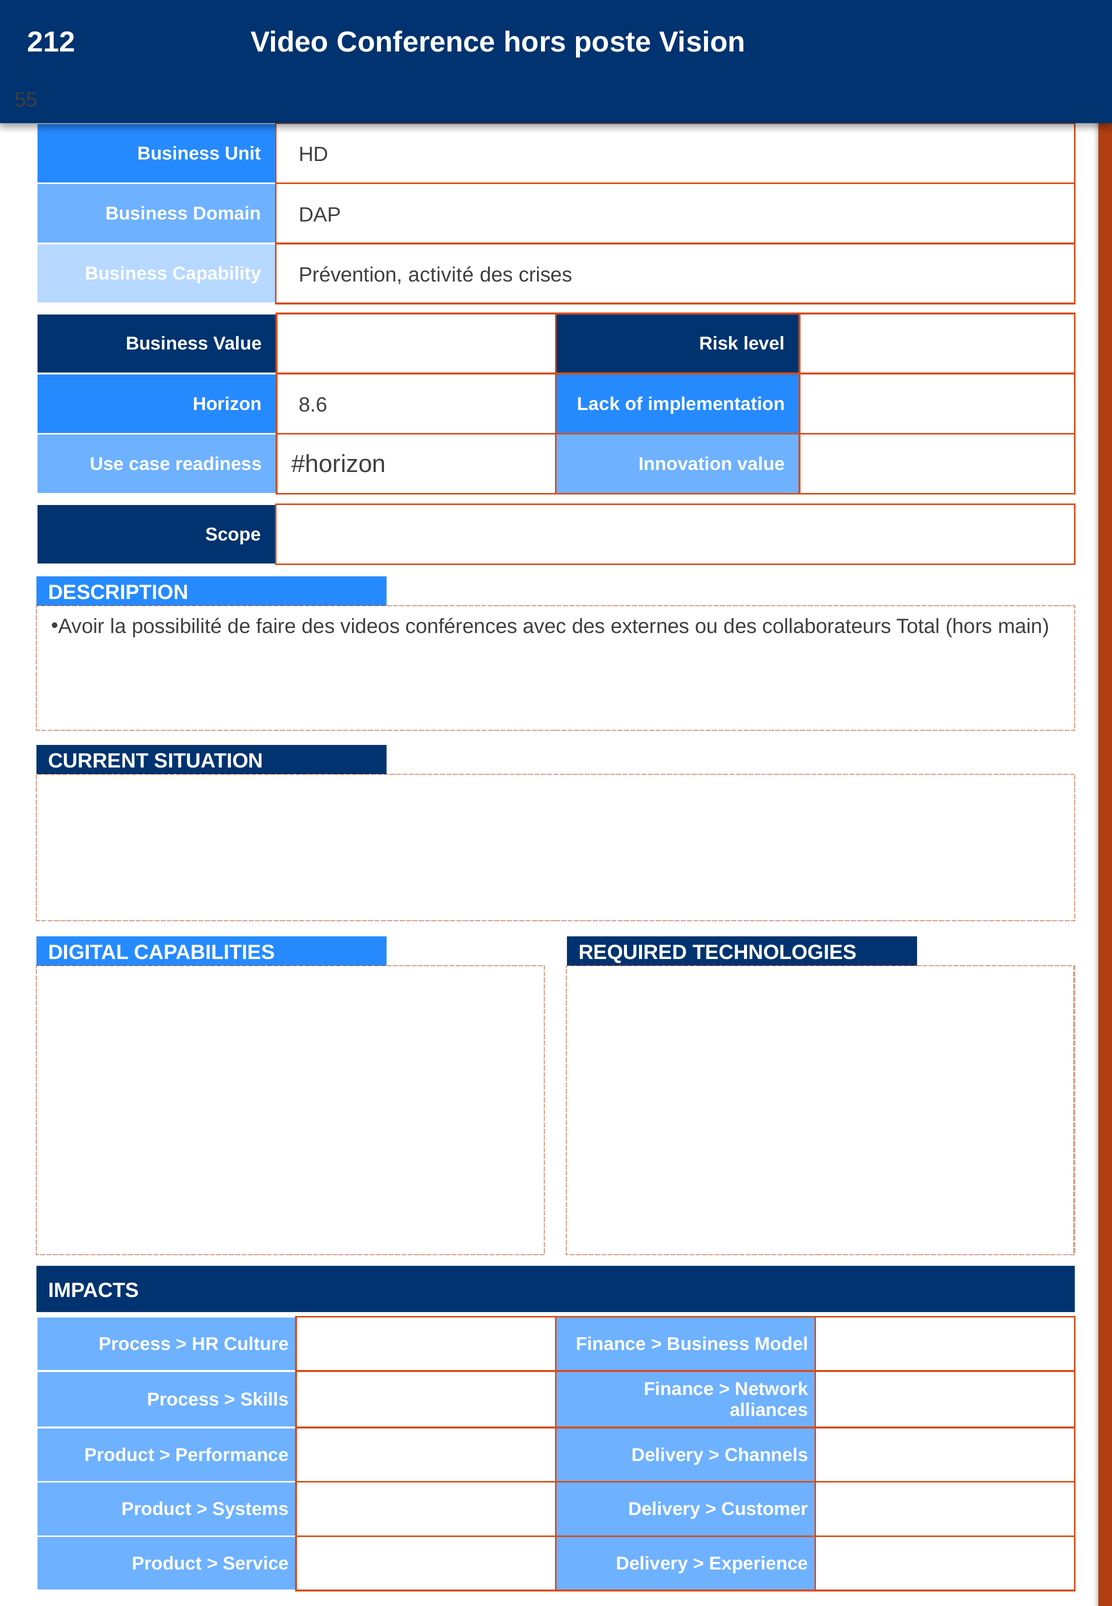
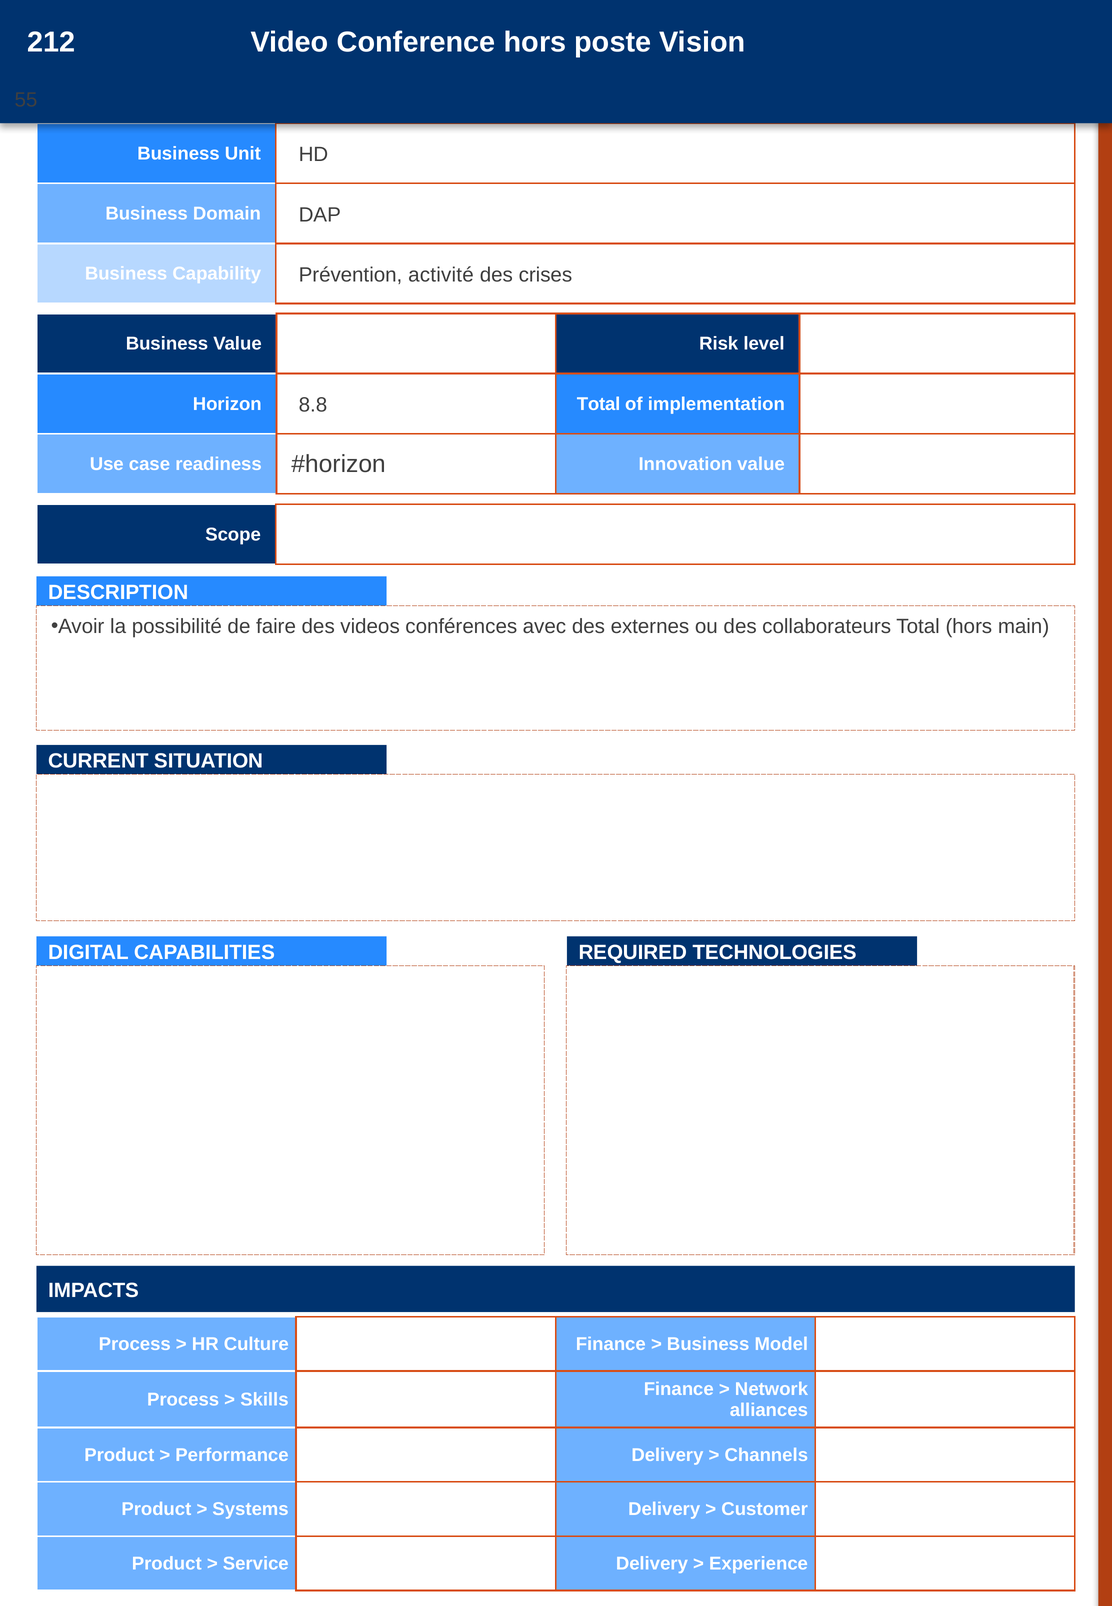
Horizon Lack: Lack -> Total (599, 404)
8.6: 8.6 -> 8.8 (313, 405)
